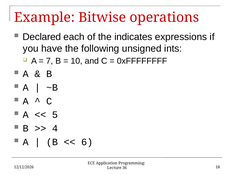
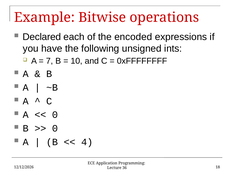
indicates: indicates -> encoded (133, 37)
5: 5 -> 0 (55, 115)
4: 4 -> 0 (55, 129)
6: 6 -> 4 (87, 142)
